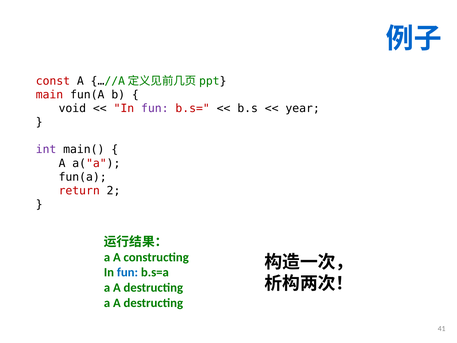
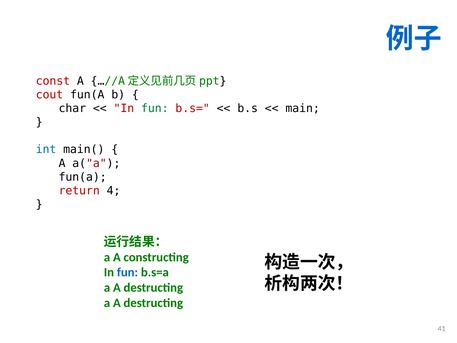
main: main -> cout (49, 95)
void: void -> char (72, 108)
fun colour: purple -> green (155, 108)
year: year -> main (303, 108)
int colour: purple -> blue (46, 149)
2: 2 -> 4 (114, 191)
